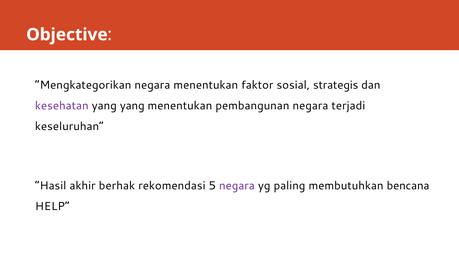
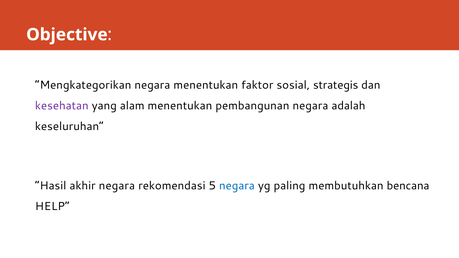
yang yang: yang -> alam (132, 106)
terjadi: terjadi -> adalah (348, 106)
akhir berhak: berhak -> negara (117, 186)
negara colour: purple -> blue (237, 186)
